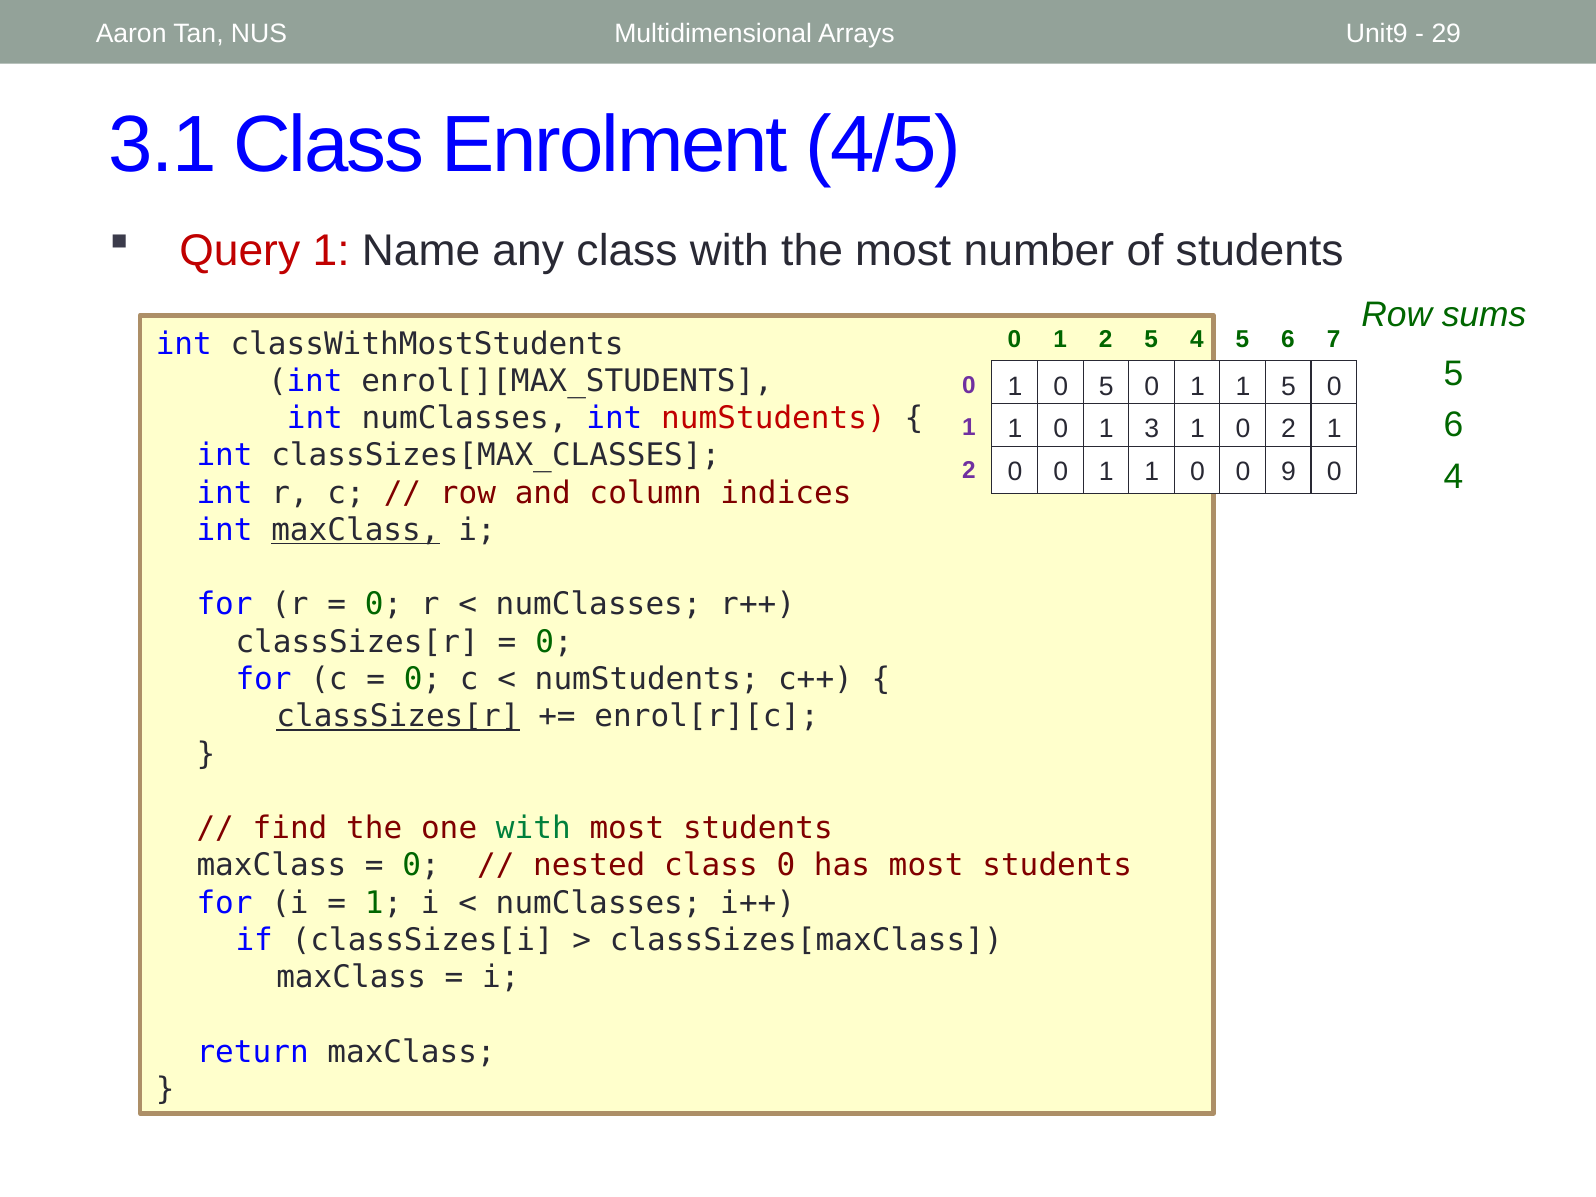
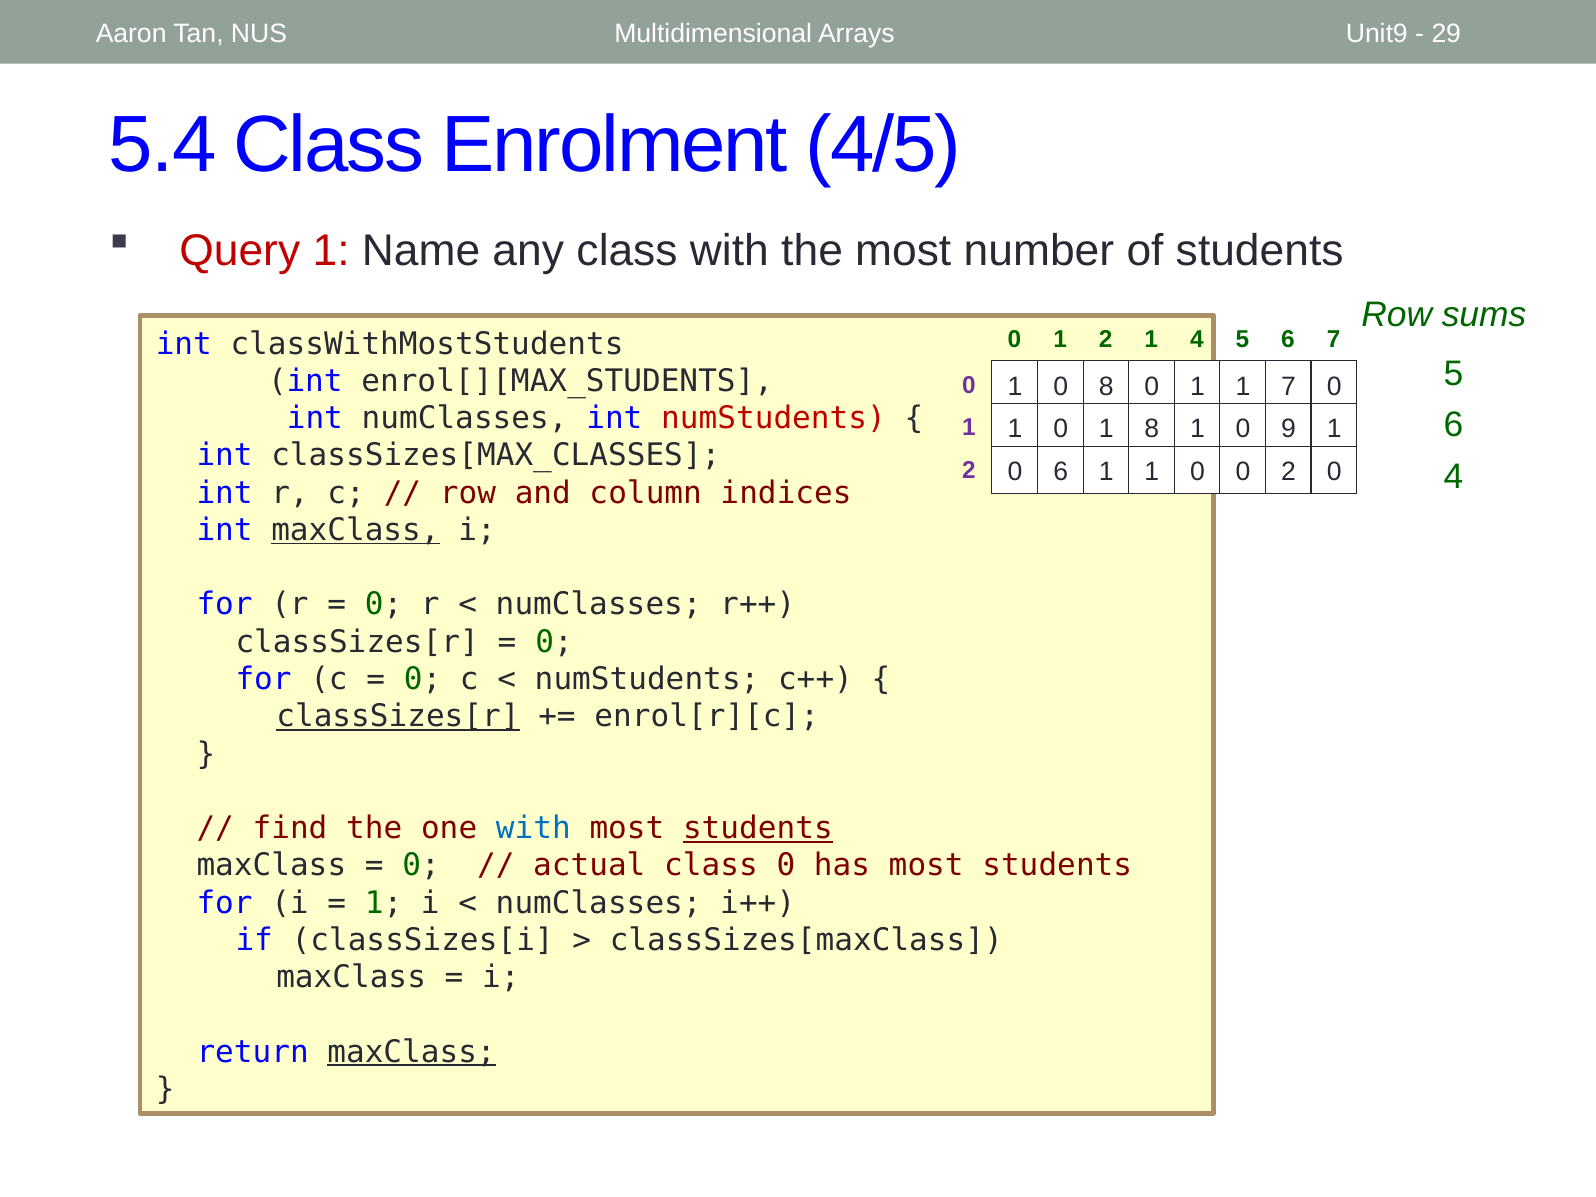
3.1: 3.1 -> 5.4 (163, 145)
2 5: 5 -> 1 (1151, 339)
0 5: 5 -> 8 (1106, 386)
1 5: 5 -> 7 (1289, 386)
1 3: 3 -> 8 (1152, 429)
2: 2 -> 9 (1289, 429)
0: 0 -> 6 (1061, 472)
0 0 9: 9 -> 2 (1289, 472)
with colour: green -> blue (533, 828)
students underline: none -> present (758, 828)
nested: nested -> actual (589, 866)
maxClass underline: none -> present (412, 1052)
